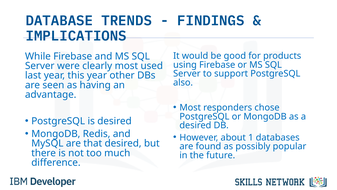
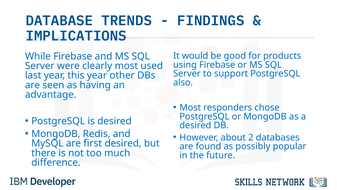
1: 1 -> 2 (251, 137)
that: that -> first (93, 143)
